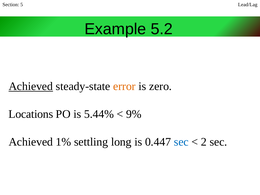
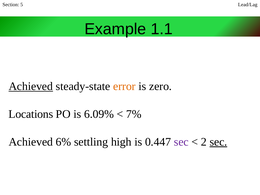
5.2: 5.2 -> 1.1 (162, 29)
5.44%: 5.44% -> 6.09% (99, 114)
9%: 9% -> 7% (134, 114)
1%: 1% -> 6% (63, 142)
long: long -> high (121, 142)
sec colour: blue -> purple (181, 142)
sec underline: none -> present (218, 142)
